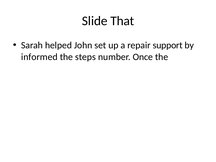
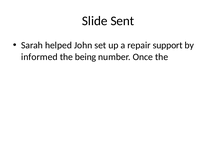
That: That -> Sent (122, 21)
steps: steps -> being (86, 57)
